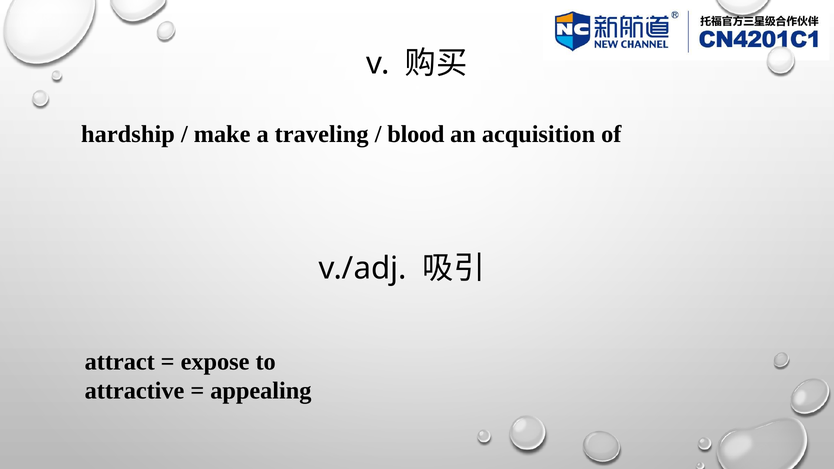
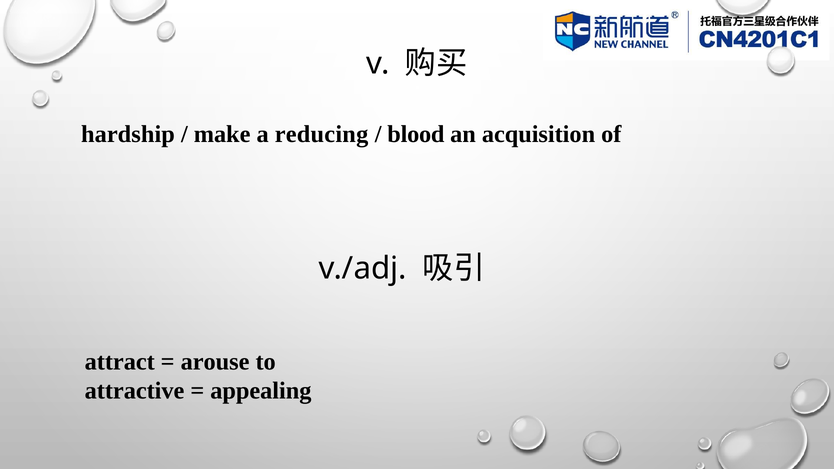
traveling: traveling -> reducing (322, 134)
expose: expose -> arouse (215, 362)
